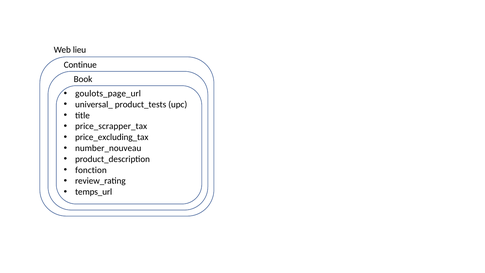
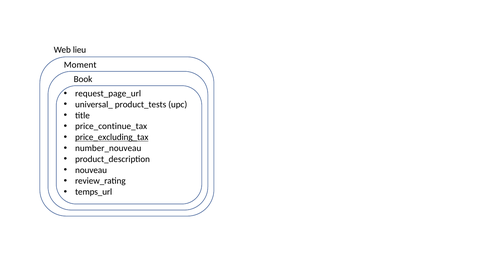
Continue: Continue -> Moment (80, 65)
goulots_page_url: goulots_page_url -> request_page_url (108, 93)
price_scrapper_tax: price_scrapper_tax -> price_continue_tax (111, 126)
price_excluding_tax underline: none -> present (112, 137)
fonction: fonction -> nouveau (91, 170)
